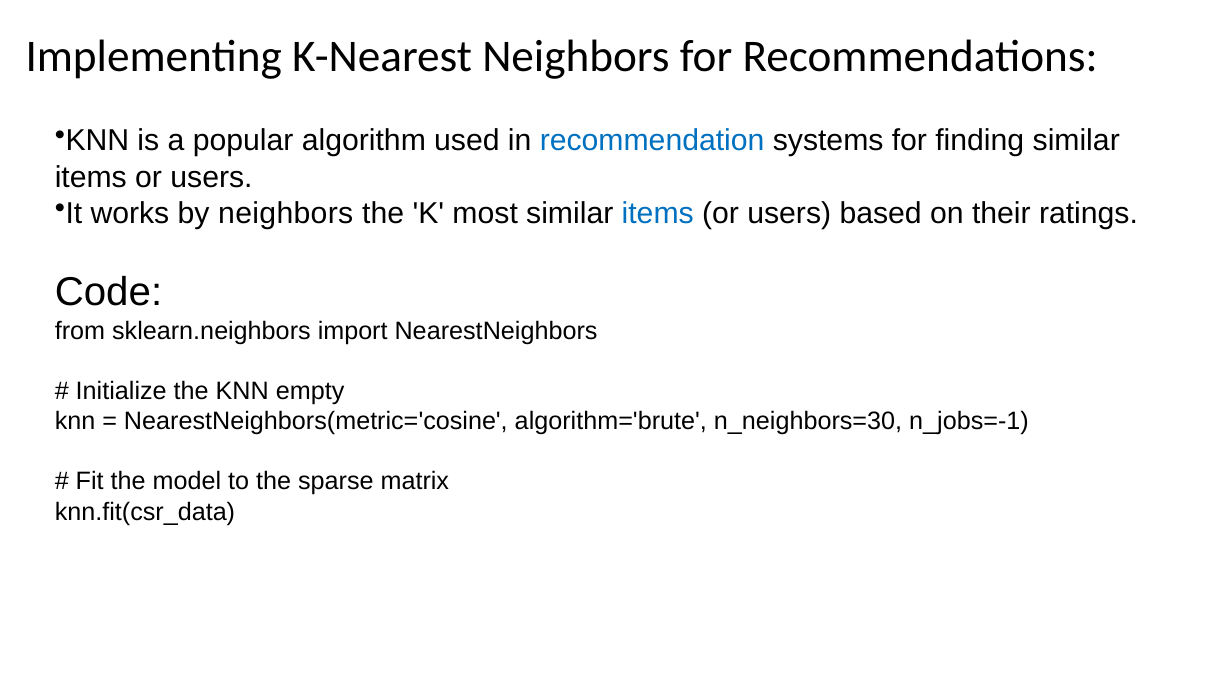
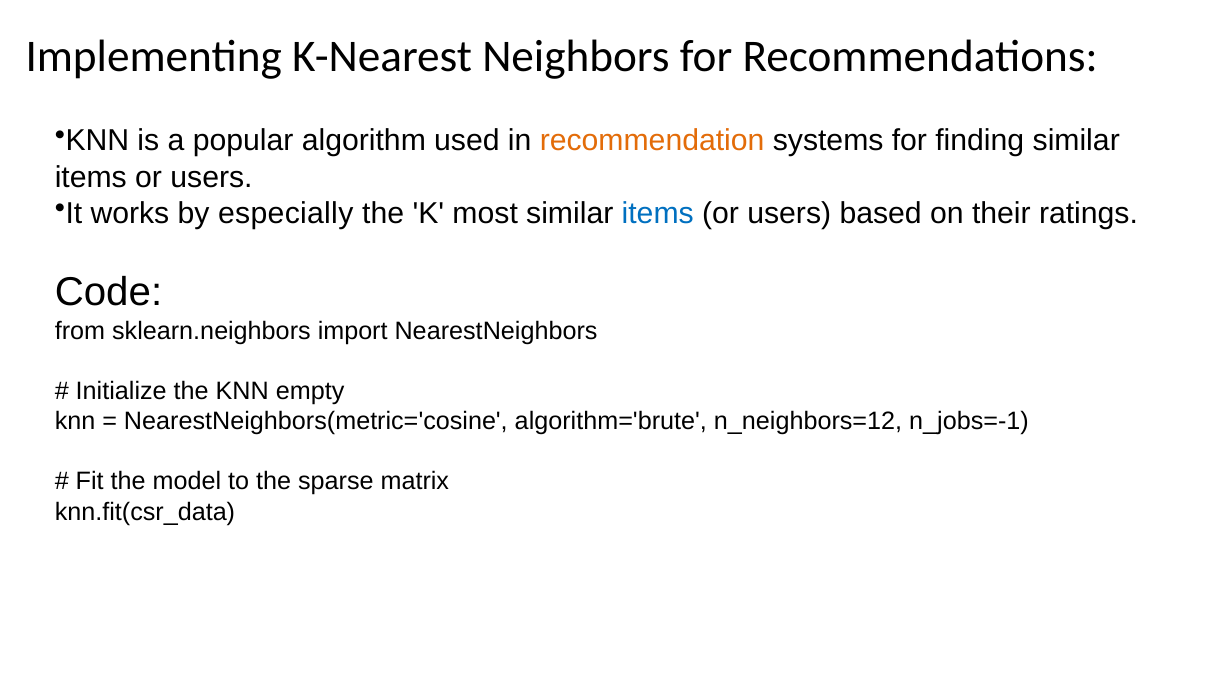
recommendation colour: blue -> orange (652, 141)
by neighbors: neighbors -> especially (286, 213)
n_neighbors=30: n_neighbors=30 -> n_neighbors=12 (808, 421)
